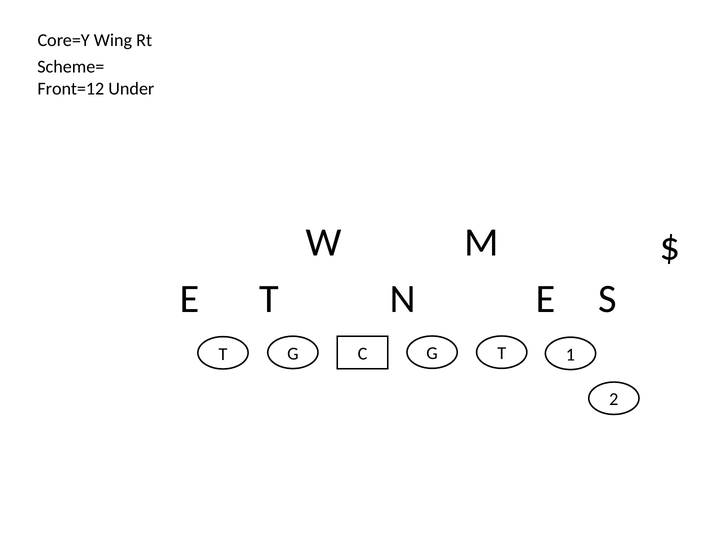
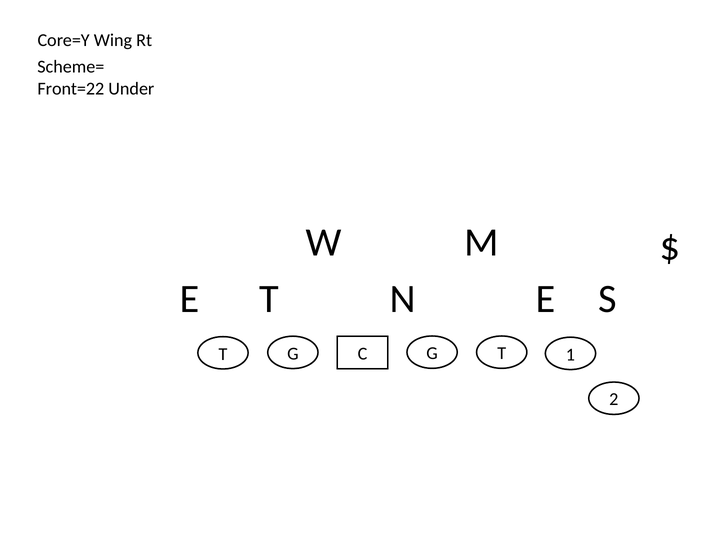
Front=12: Front=12 -> Front=22 (71, 89)
